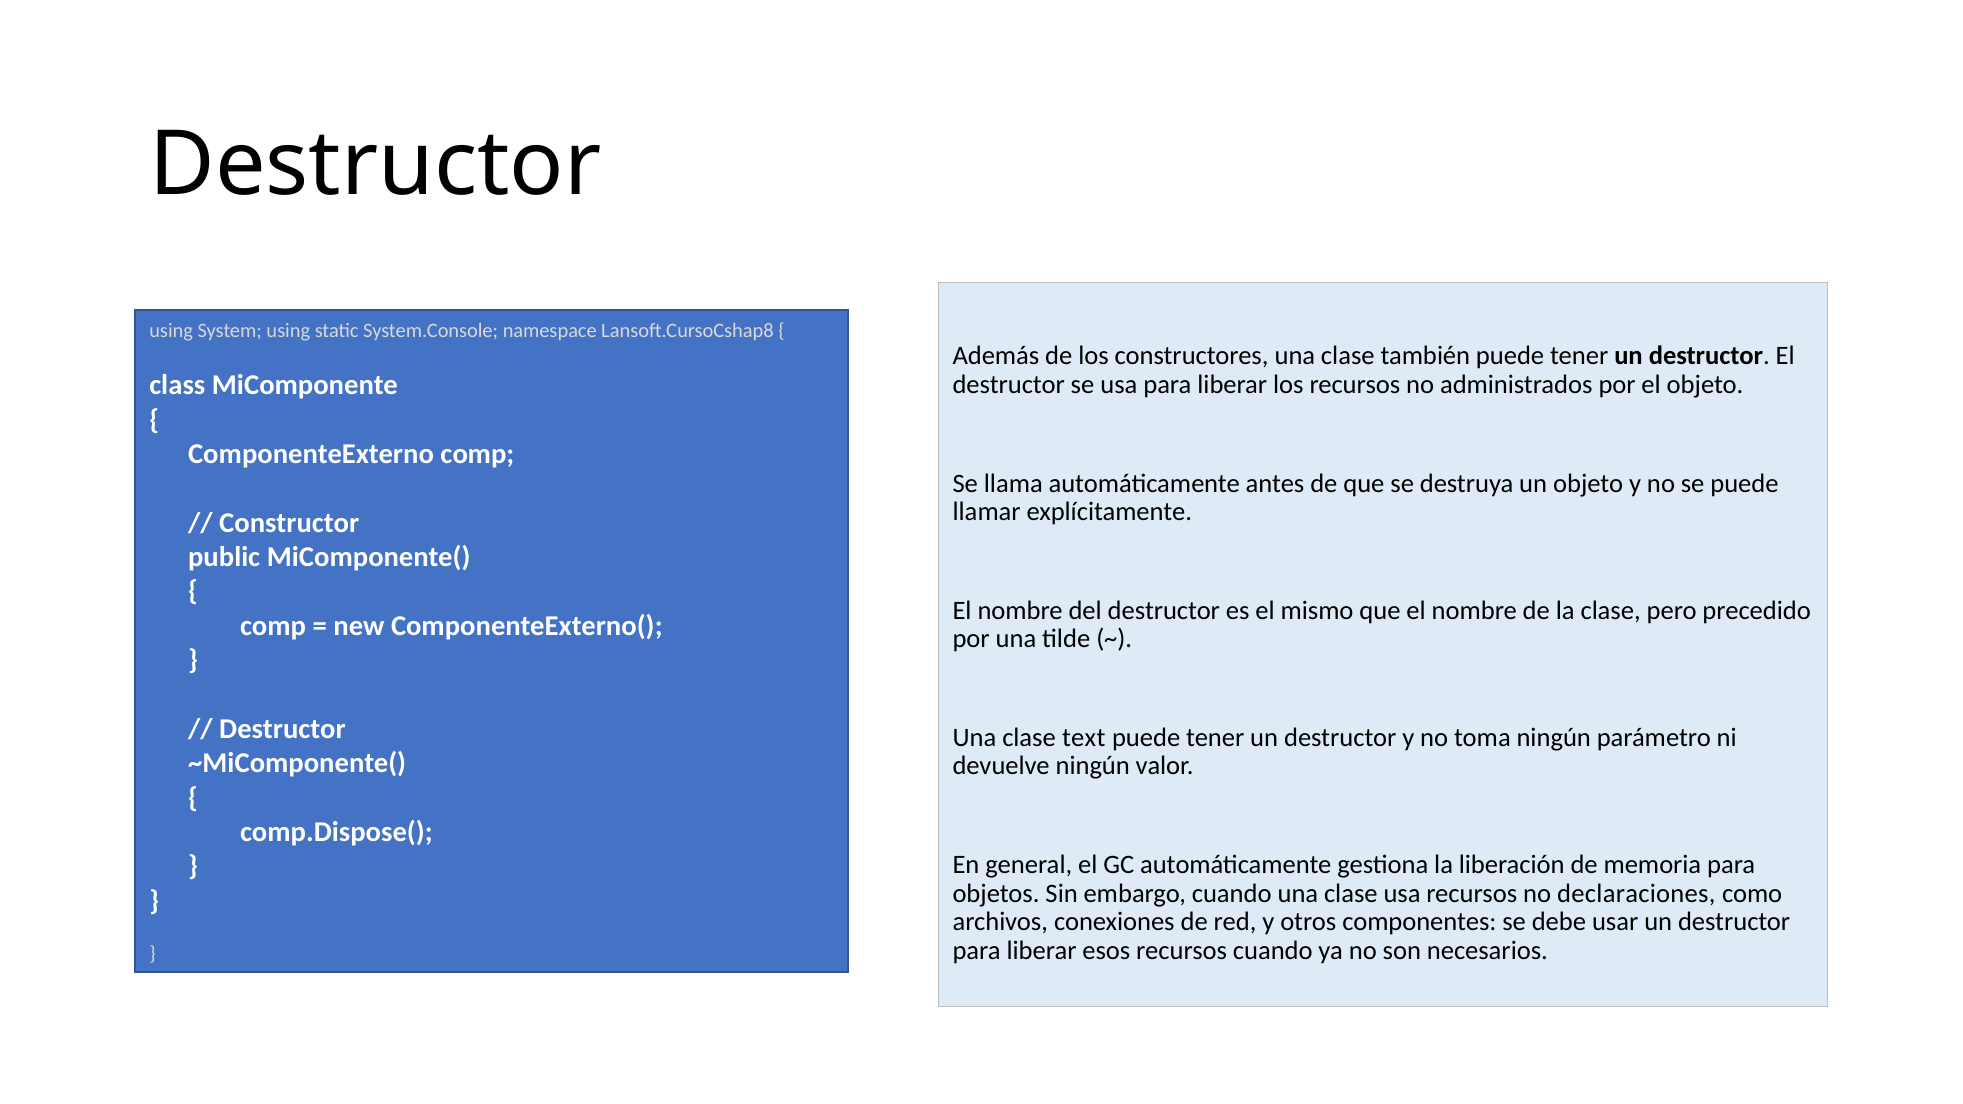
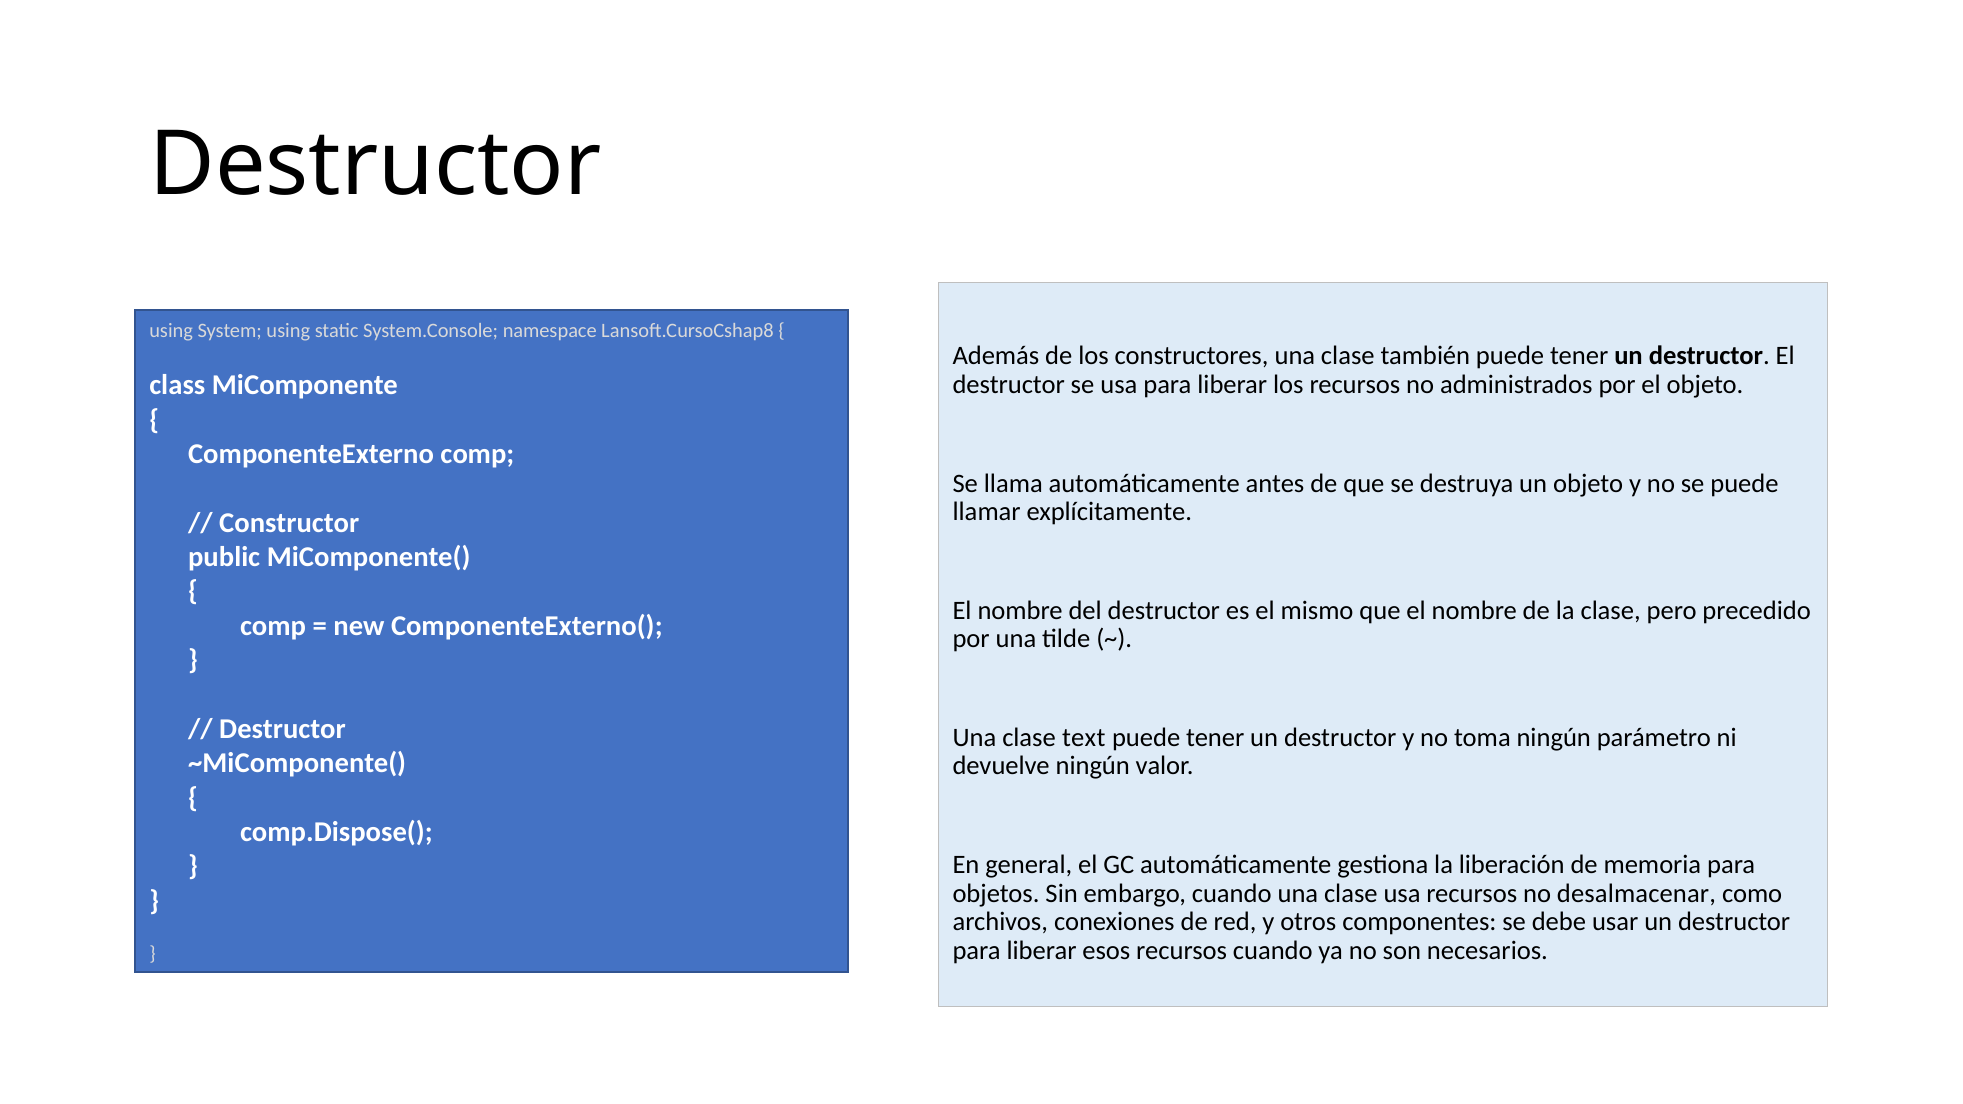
declaraciones: declaraciones -> desalmacenar (1636, 893)
